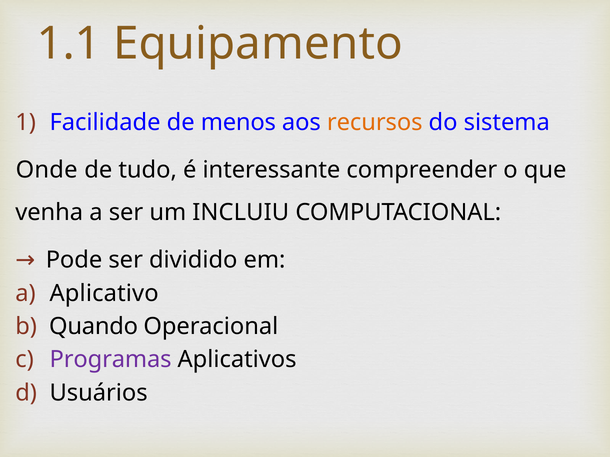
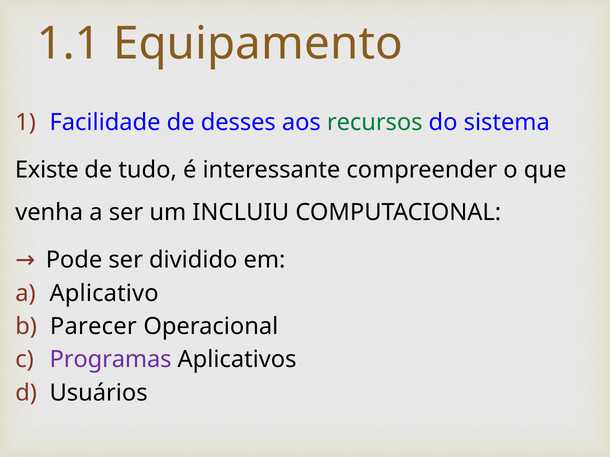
menos: menos -> desses (238, 123)
recursos colour: orange -> green (375, 123)
Onde: Onde -> Existe (47, 170)
Quando: Quando -> Parecer (93, 327)
